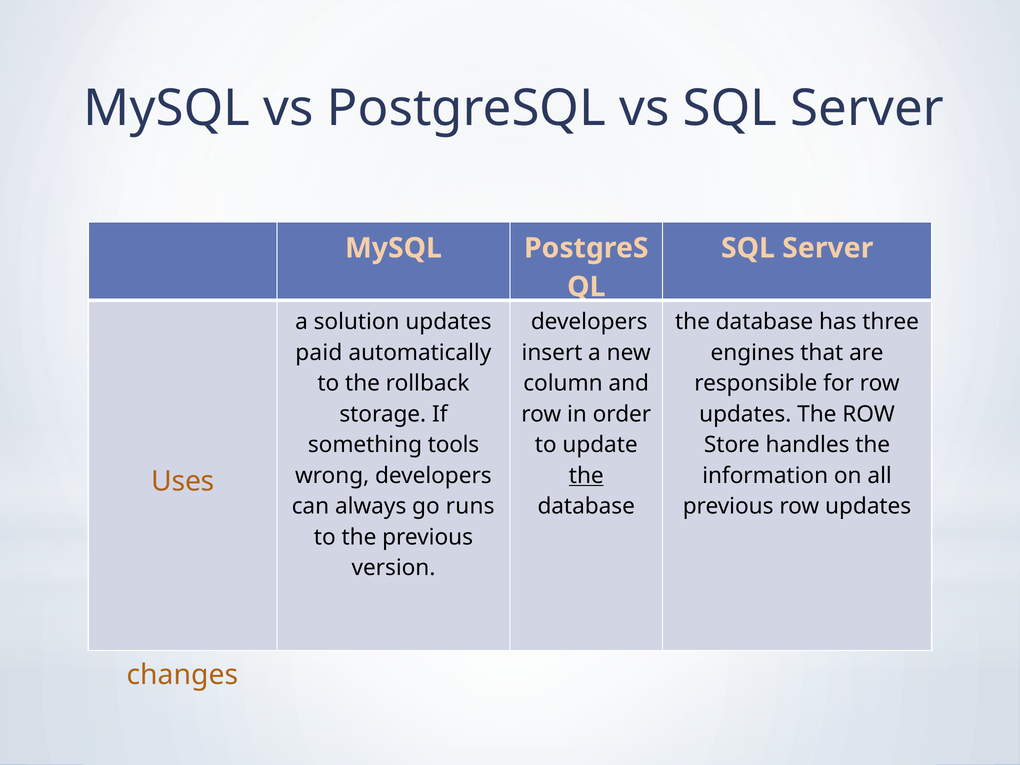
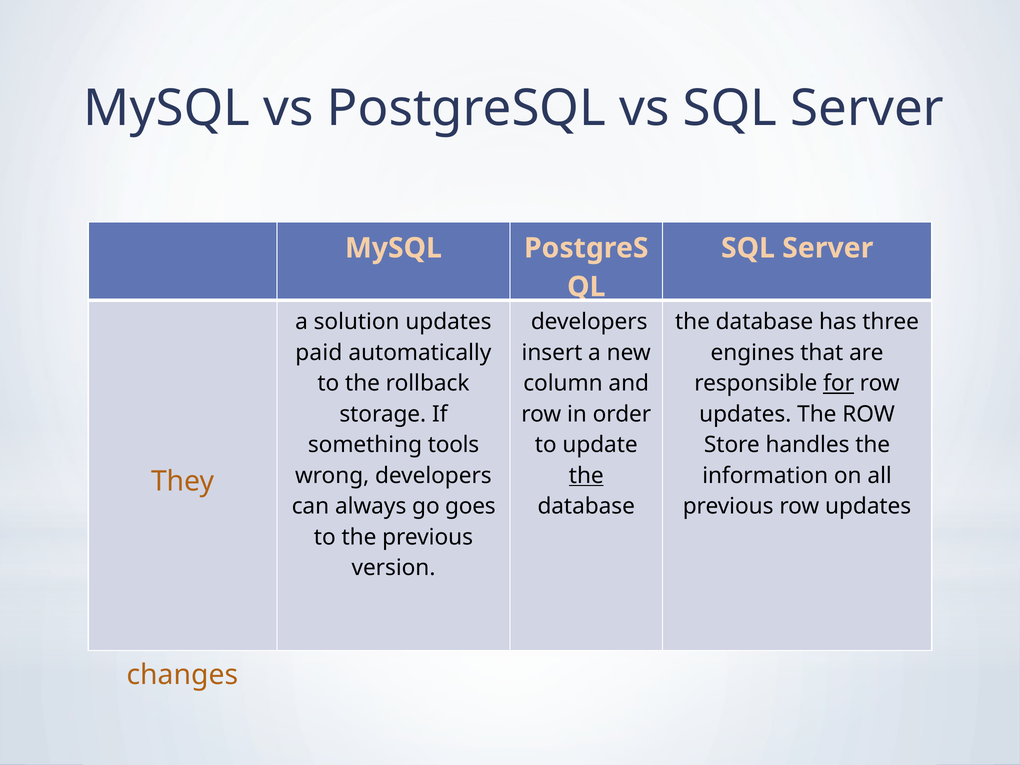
for underline: none -> present (839, 383)
Uses: Uses -> They (183, 481)
runs: runs -> goes (470, 506)
